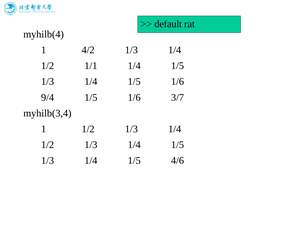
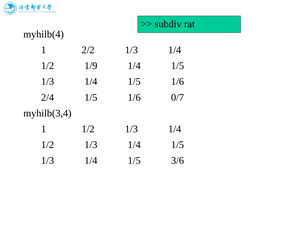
default: default -> subdiv (168, 24)
4/2: 4/2 -> 2/2 (88, 50)
1/1: 1/1 -> 1/9 (91, 66)
9/4: 9/4 -> 2/4 (48, 97)
3/7: 3/7 -> 0/7 (177, 97)
4/6: 4/6 -> 3/6 (177, 161)
